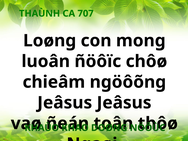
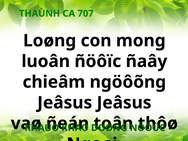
chôø: chôø -> ñaây (146, 61)
